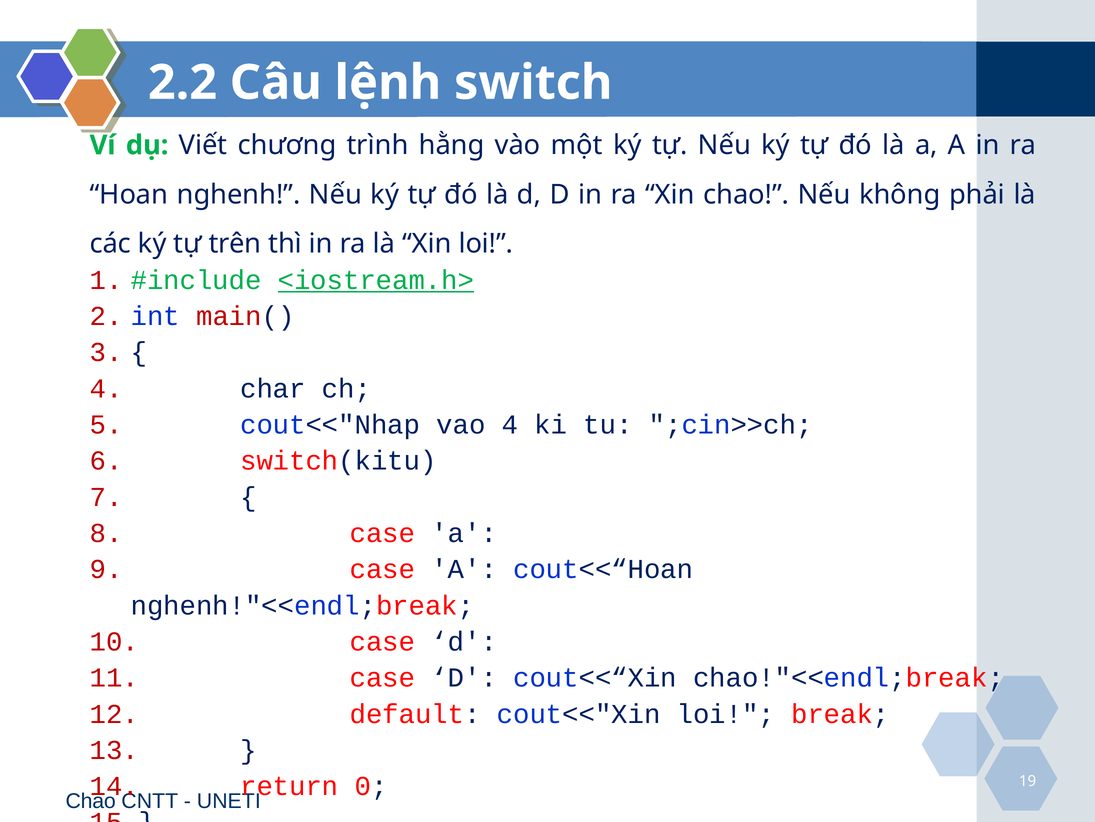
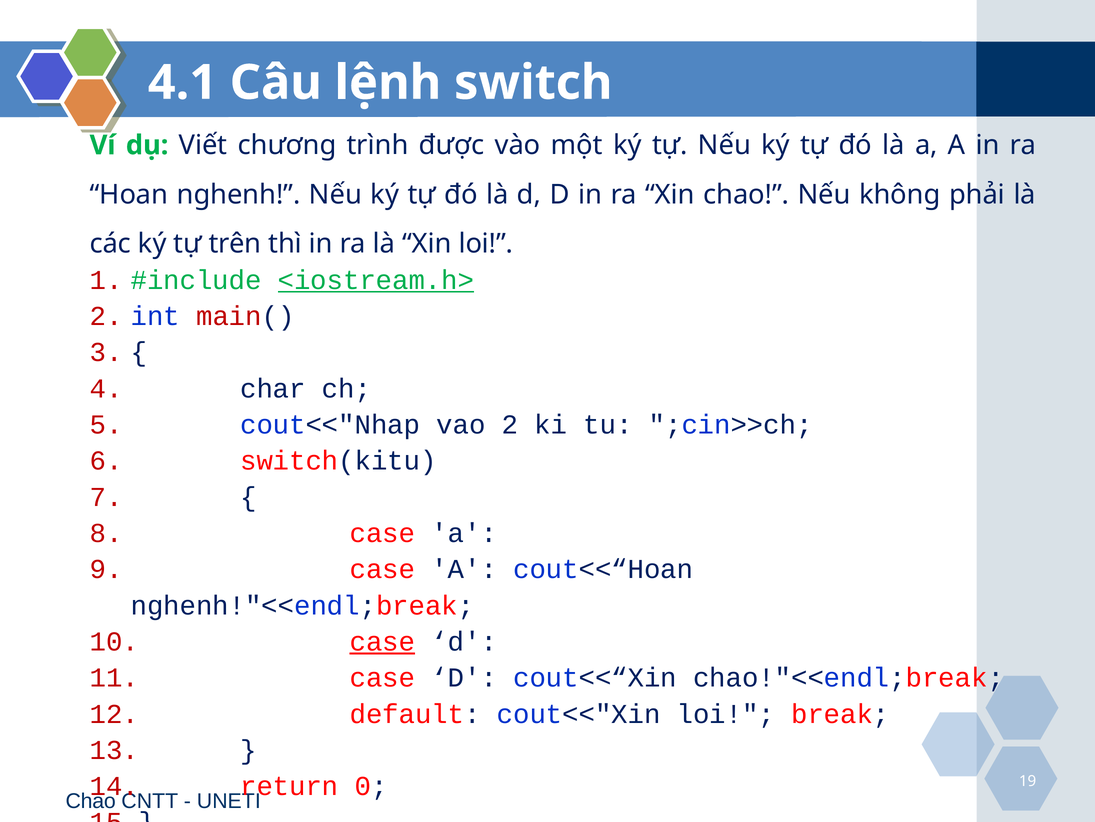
2.2: 2.2 -> 4.1 (182, 83)
hằng: hằng -> được (452, 145)
vao 4: 4 -> 2 (510, 424)
case underline: none -> present (382, 641)
